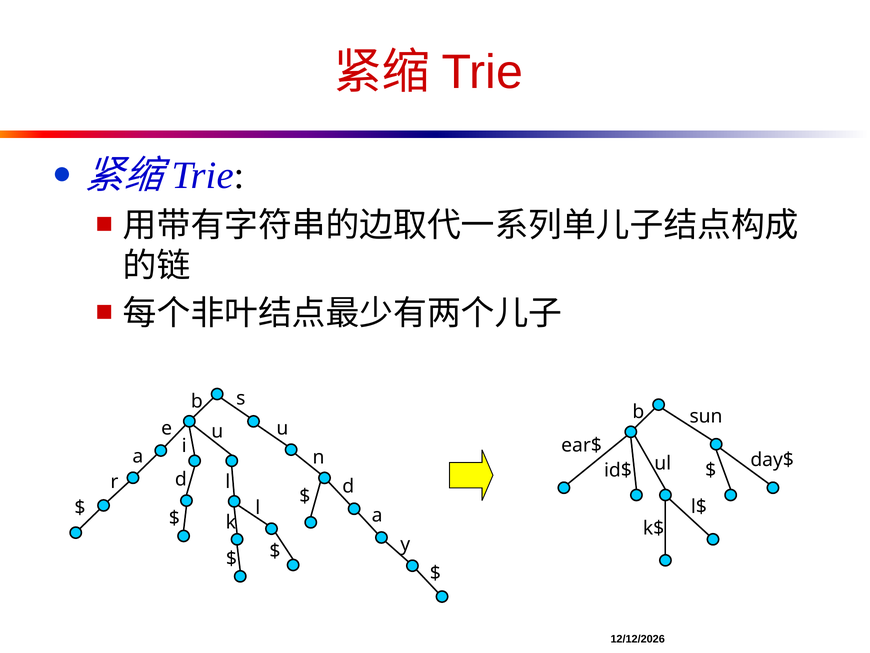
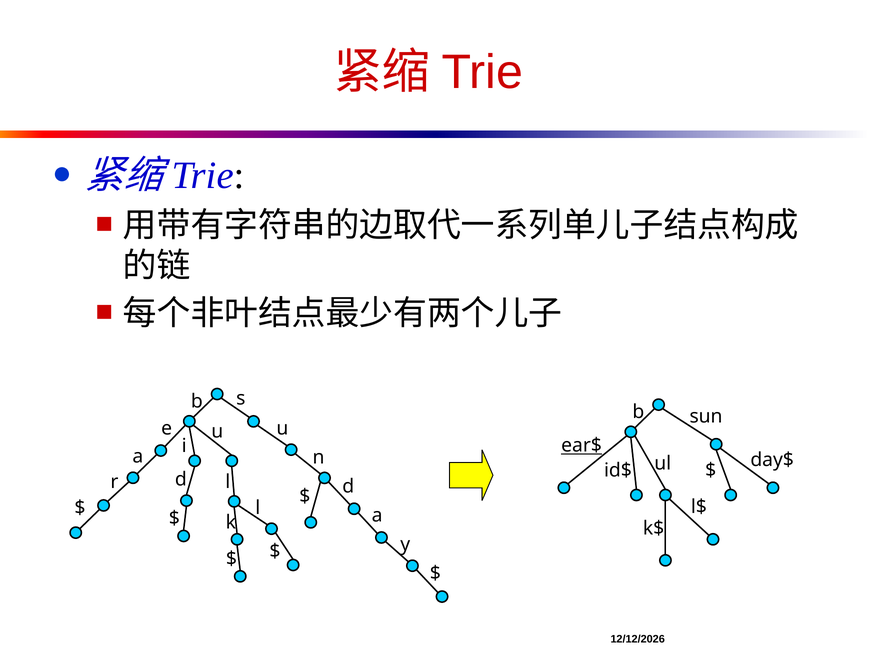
ear$ underline: none -> present (582, 445)
